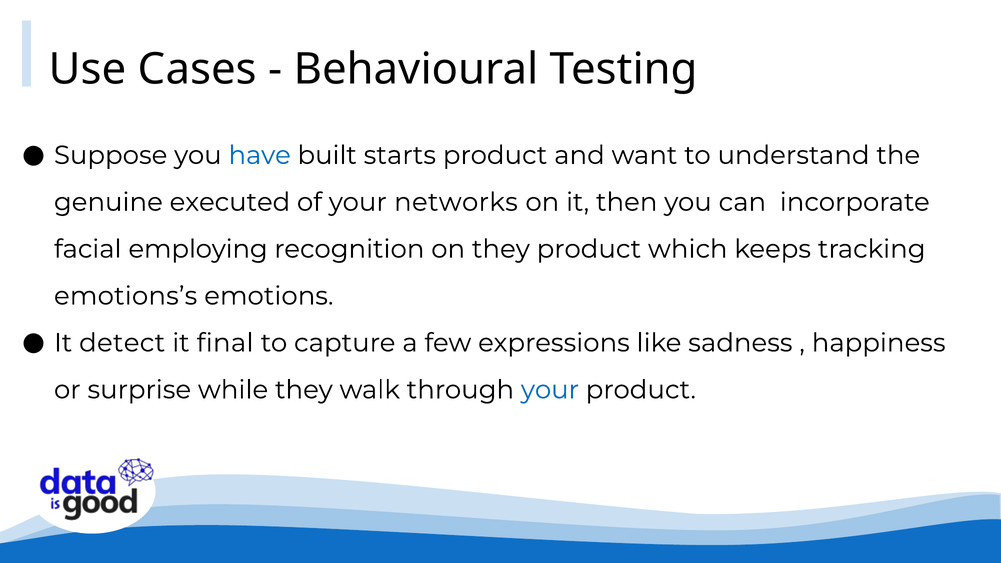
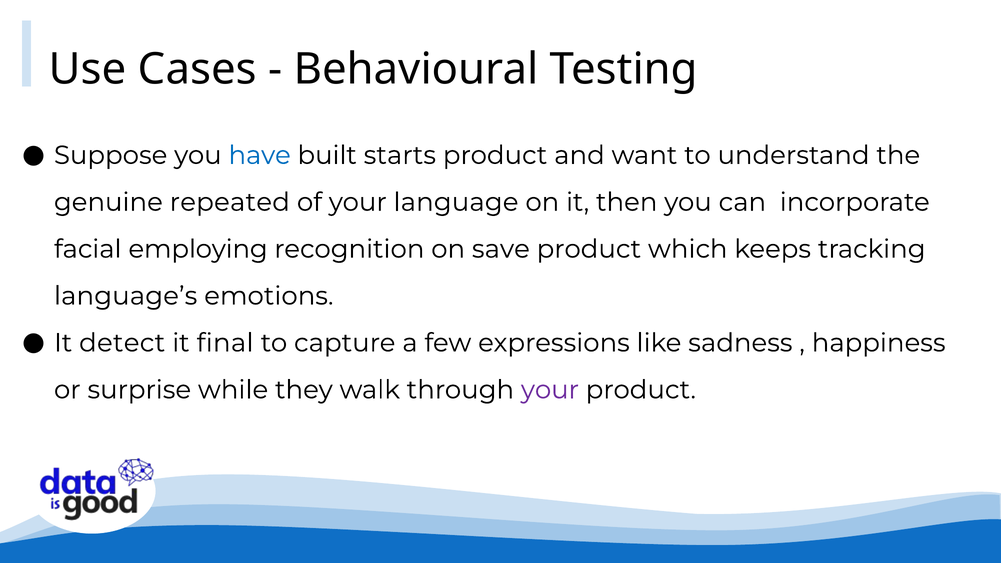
executed: executed -> repeated (230, 202)
networks: networks -> language (456, 202)
on they: they -> save (501, 249)
emotions’s: emotions’s -> language’s (126, 296)
your colour: blue -> purple (550, 390)
